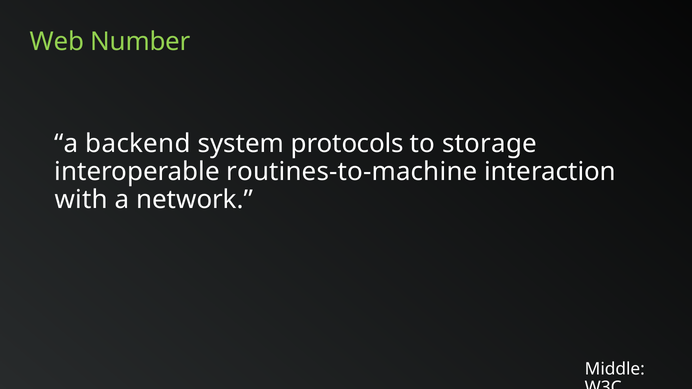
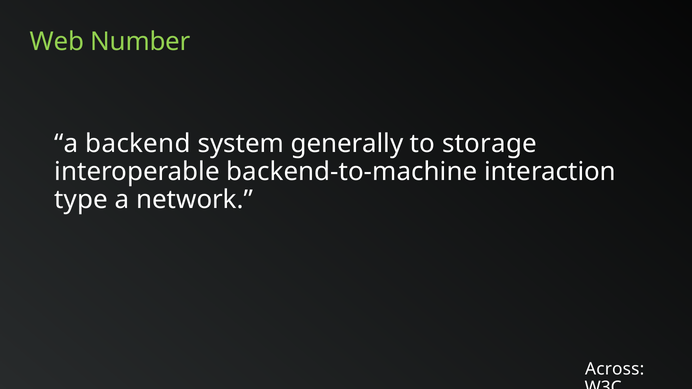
protocols: protocols -> generally (347, 144)
routines-to-machine: routines-to-machine -> backend-to-machine (352, 172)
with: with -> type (81, 200)
Middle: Middle -> Across (615, 369)
